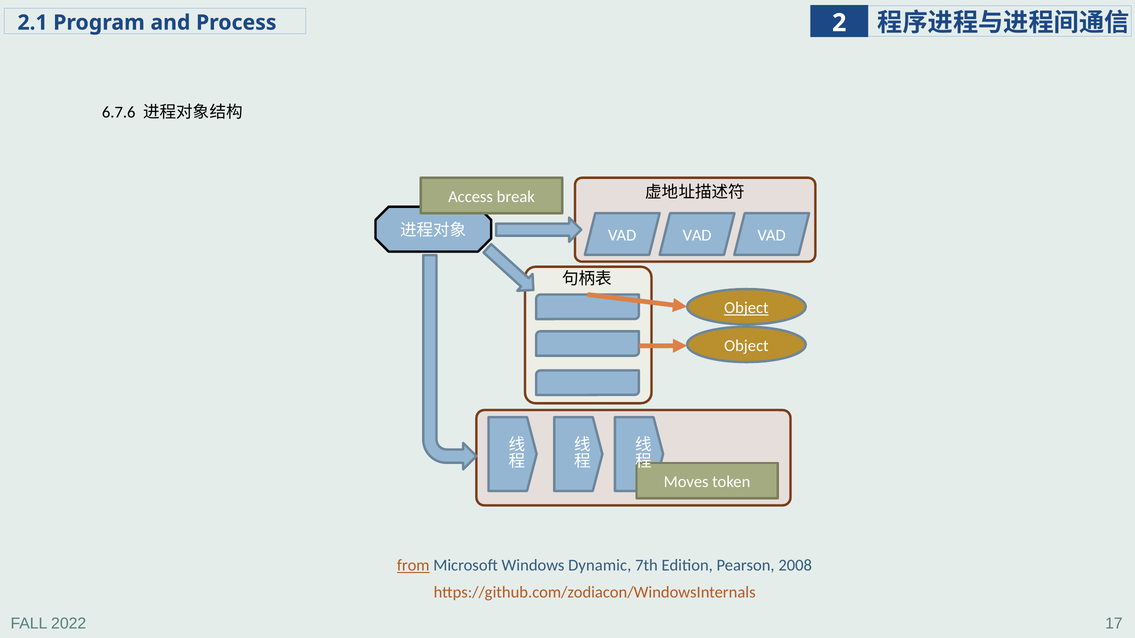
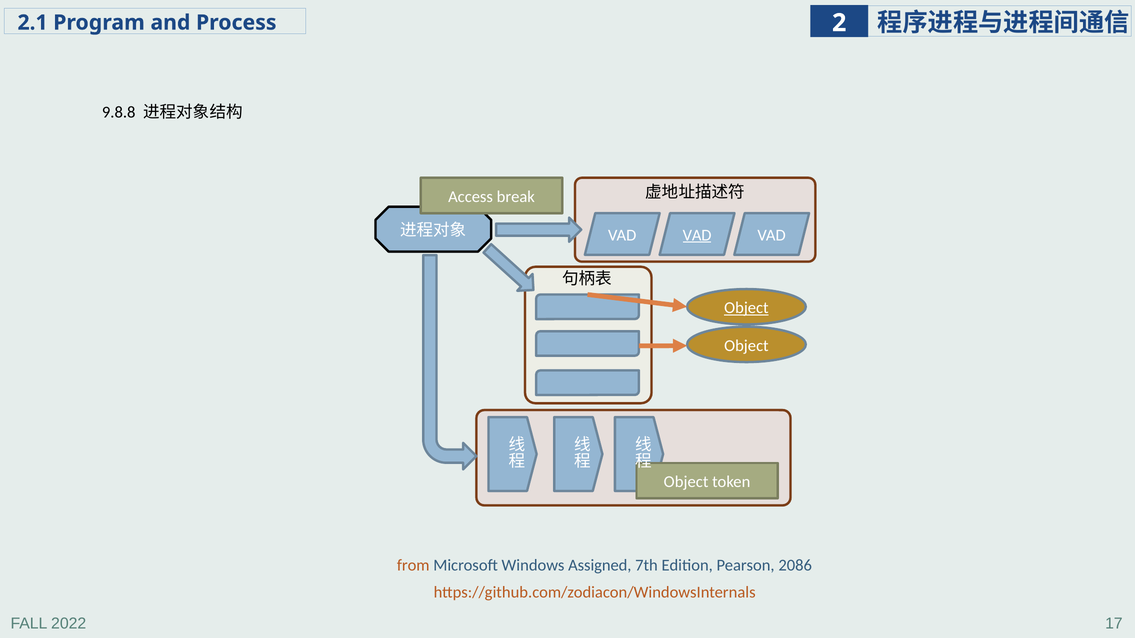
6.7.6: 6.7.6 -> 9.8.8 (119, 112)
VAD underline: none -> present (697, 235)
Moves: Moves -> Object (686, 482)
from underline: present -> none (413, 566)
Dynamic: Dynamic -> Assigned (600, 566)
2008: 2008 -> 2086 (795, 566)
